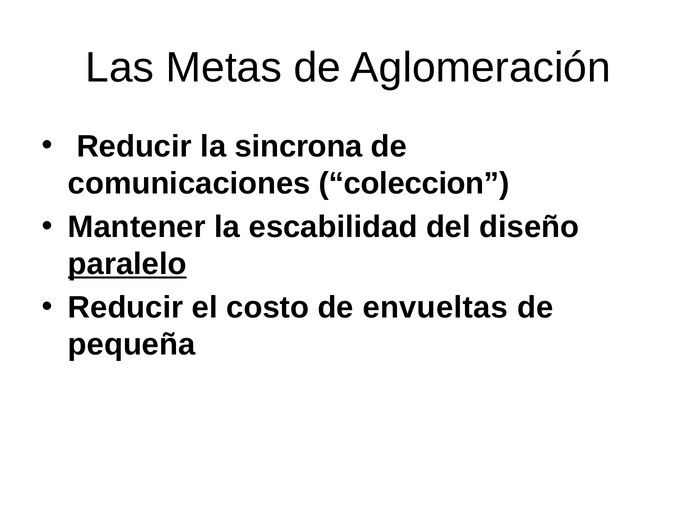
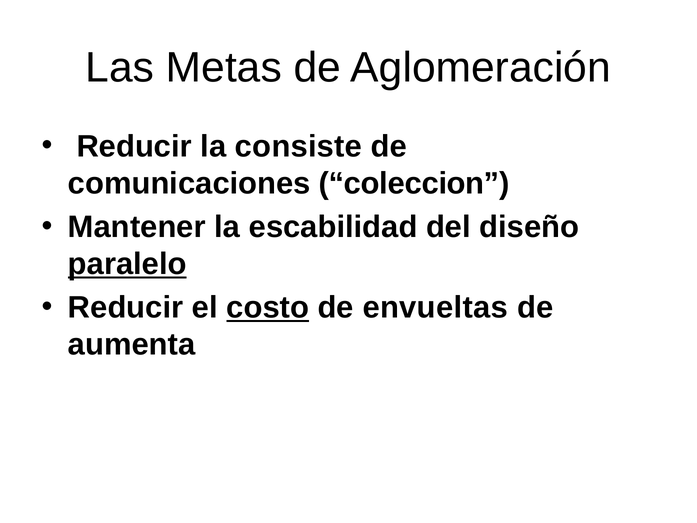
sincrona: sincrona -> consiste (298, 146)
costo underline: none -> present (268, 307)
pequeña: pequeña -> aumenta (132, 345)
